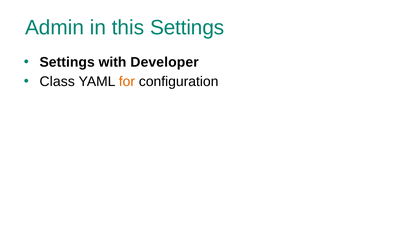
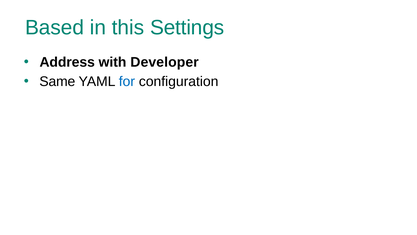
Admin: Admin -> Based (55, 28)
Settings: Settings -> Address (67, 62)
Class: Class -> Same (57, 82)
for colour: orange -> blue (127, 82)
